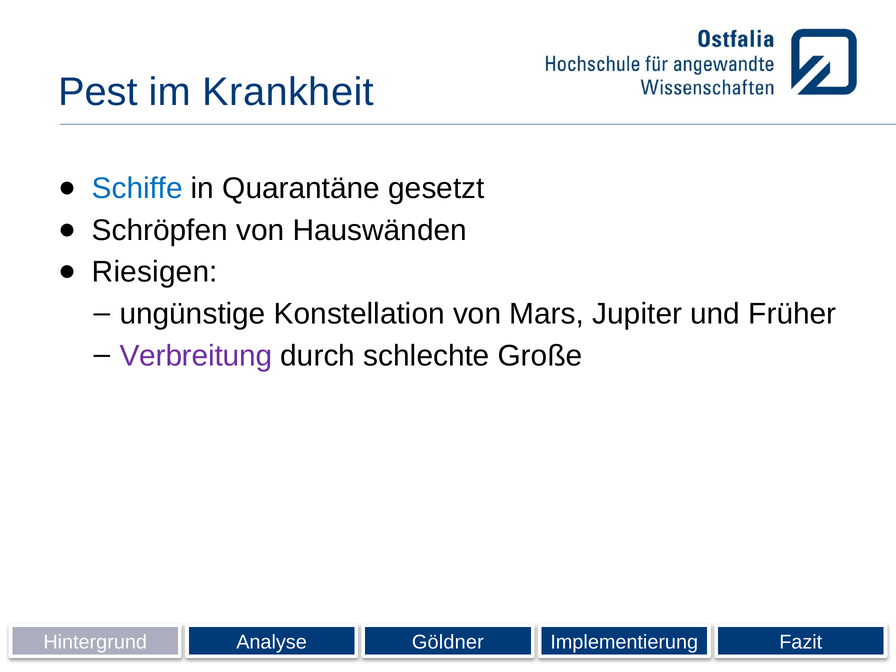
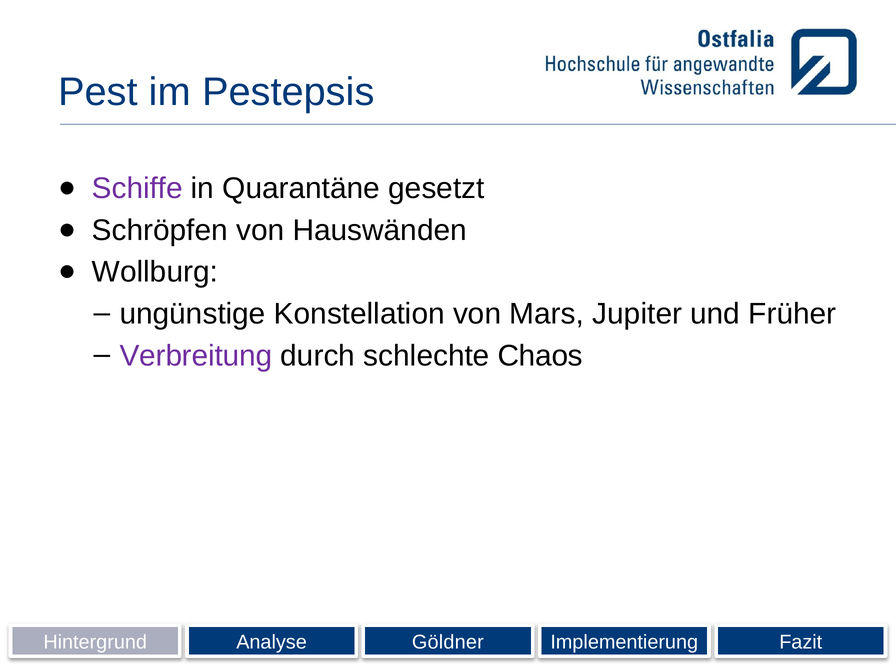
Krankheit: Krankheit -> Pestepsis (288, 92)
Schiffe colour: blue -> purple (137, 189)
Riesigen: Riesigen -> Wollburg (155, 272)
Große: Große -> Chaos (540, 356)
